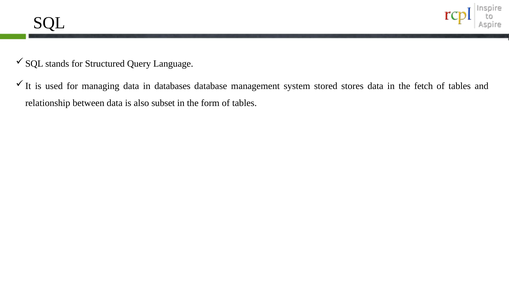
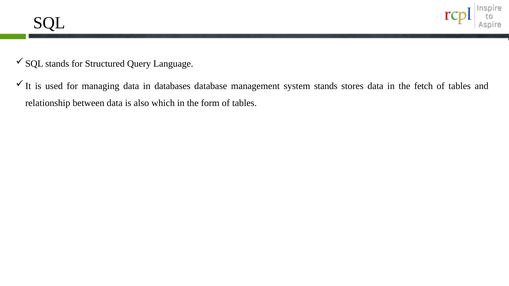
system stored: stored -> stands (326, 86)
subset: subset -> which (163, 103)
